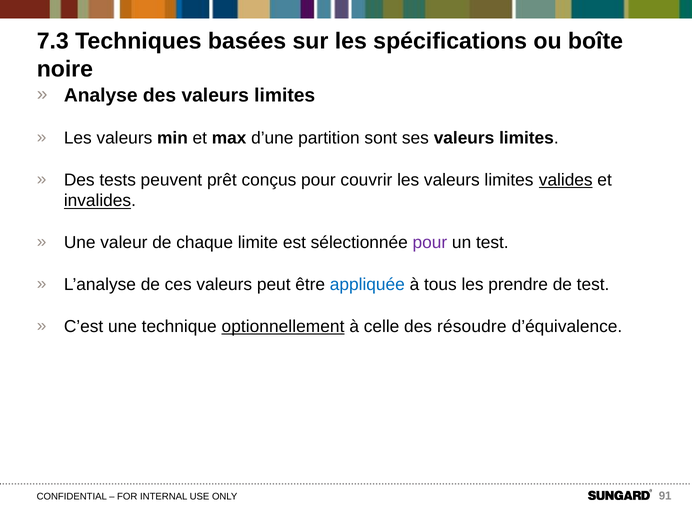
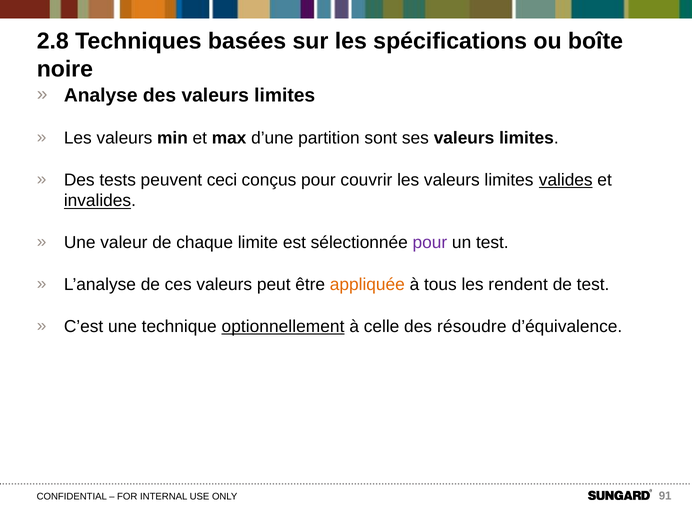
7.3: 7.3 -> 2.8 (53, 41)
prêt: prêt -> ceci (222, 180)
appliquée colour: blue -> orange (367, 285)
prendre: prendre -> rendent (518, 285)
